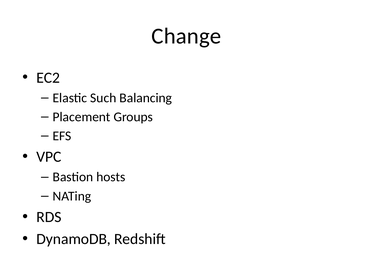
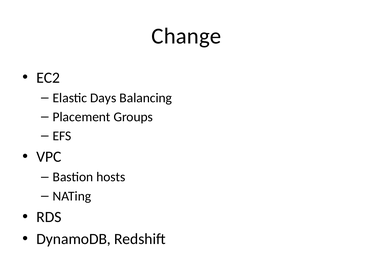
Such: Such -> Days (103, 98)
